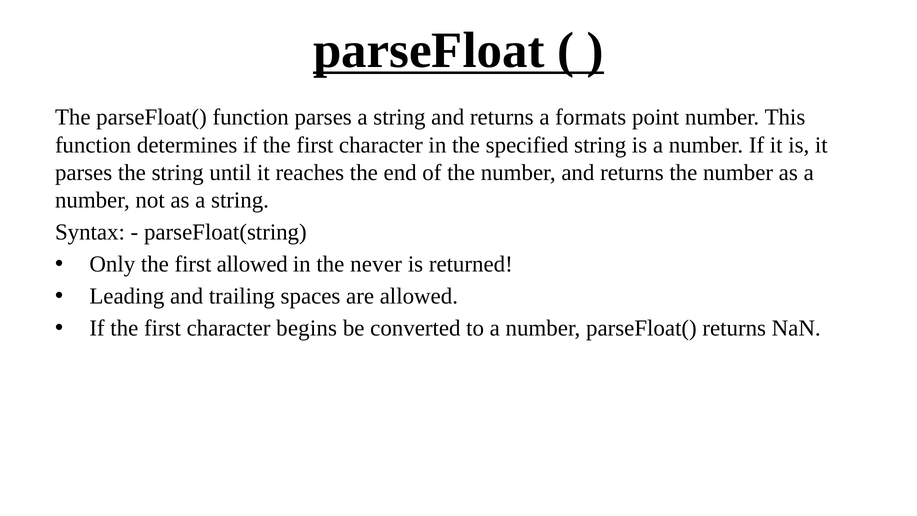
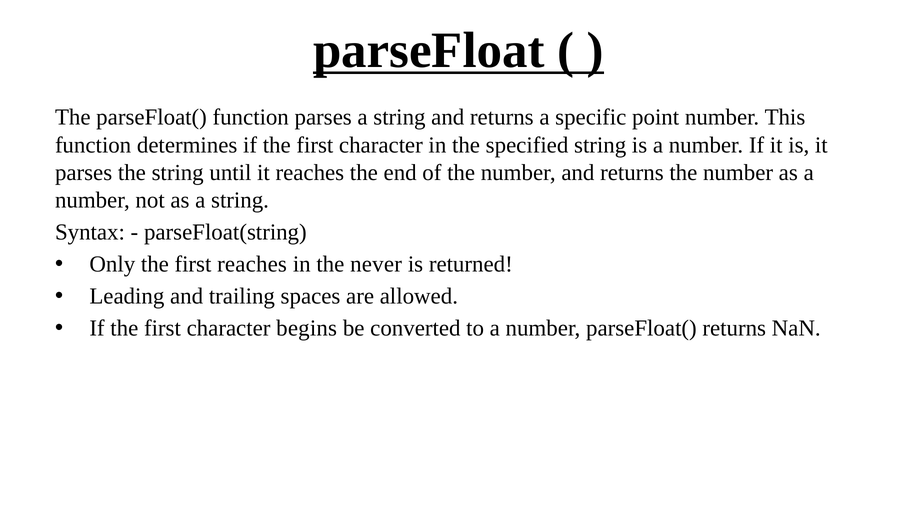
formats: formats -> specific (591, 117)
first allowed: allowed -> reaches (252, 264)
